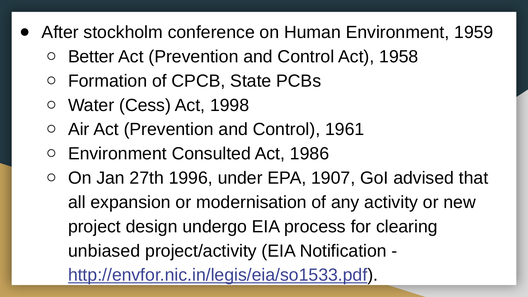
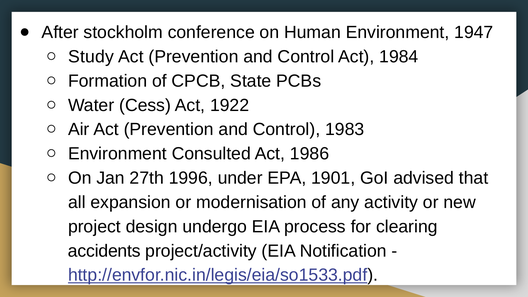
1959: 1959 -> 1947 (474, 32)
Better: Better -> Study (91, 57)
1958: 1958 -> 1984 (399, 57)
1998: 1998 -> 1922 (230, 105)
1961: 1961 -> 1983 (345, 129)
1907: 1907 -> 1901 (333, 178)
unbiased: unbiased -> accidents (104, 251)
